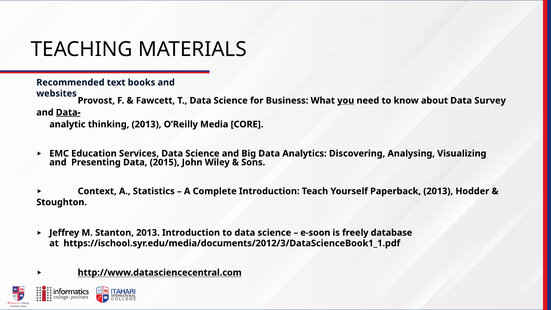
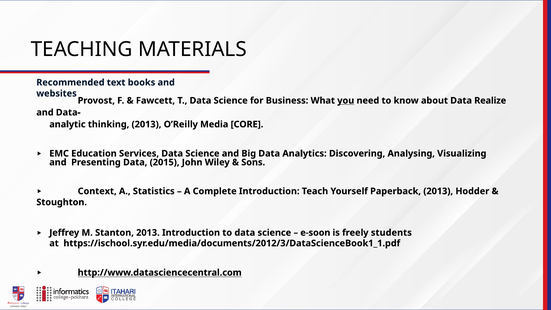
Survey: Survey -> Realize (490, 101)
Data- underline: present -> none (68, 112)
database: database -> students (391, 233)
